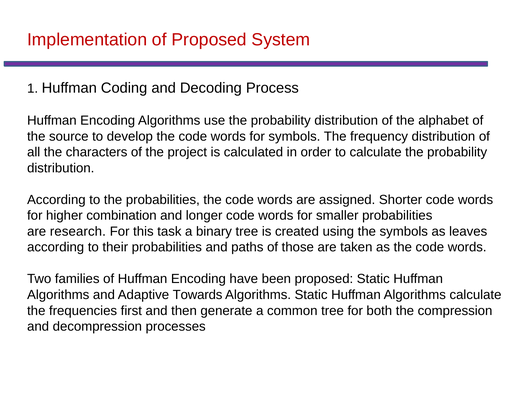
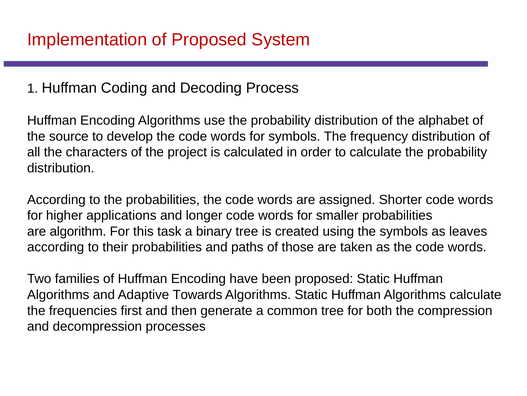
combination: combination -> applications (121, 215)
research: research -> algorithm (78, 231)
